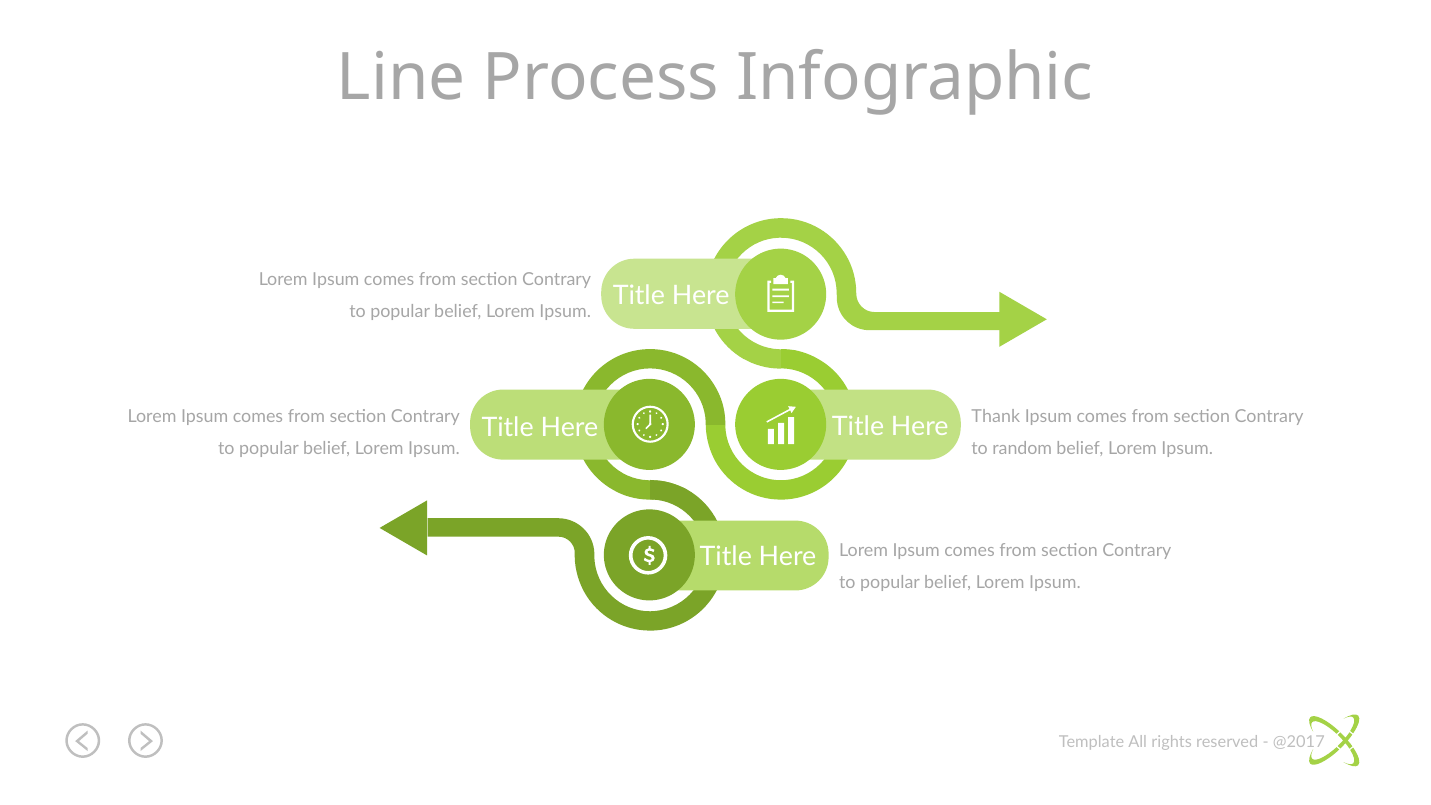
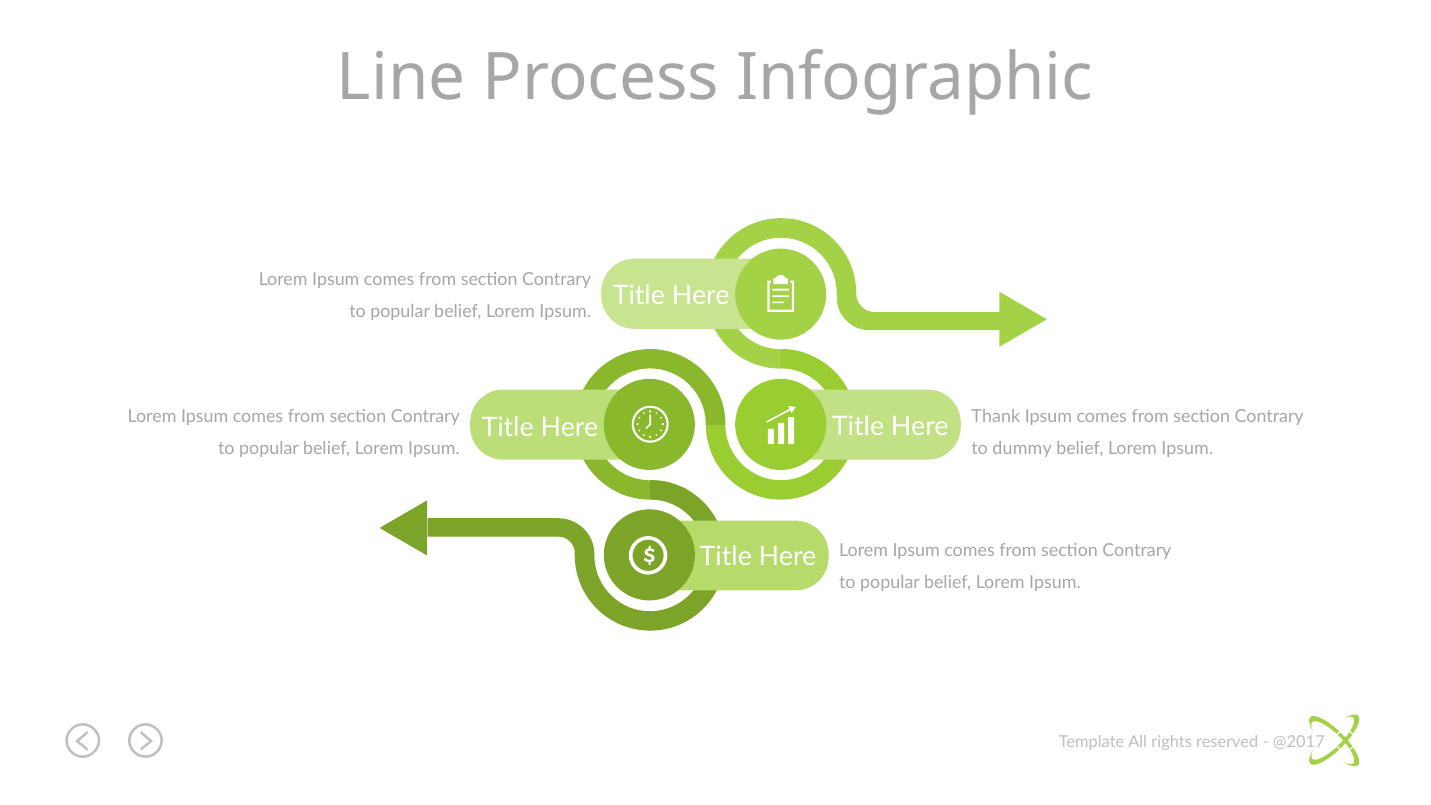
random: random -> dummy (1022, 448)
